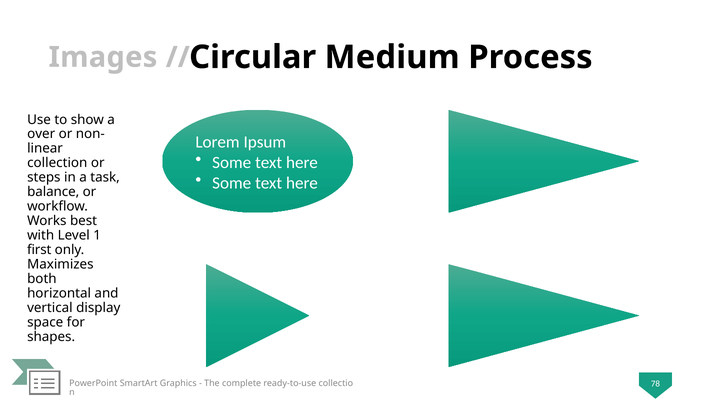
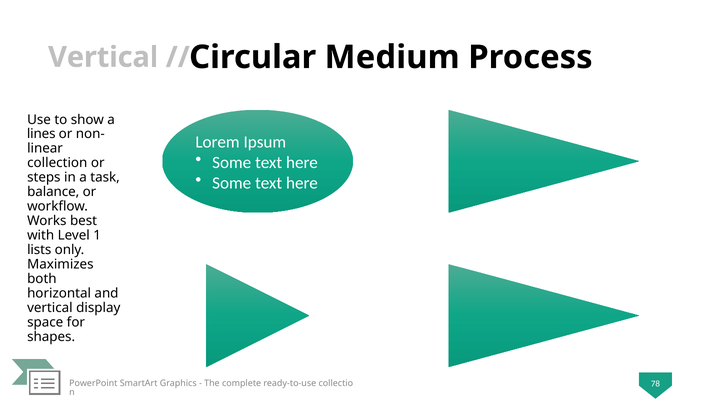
Images: Images -> Vertical (103, 57)
over: over -> lines (41, 134)
first: first -> lists (39, 250)
